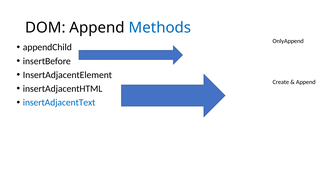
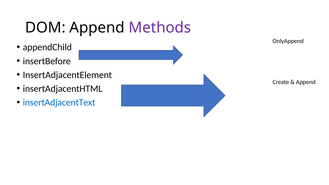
Methods colour: blue -> purple (160, 28)
